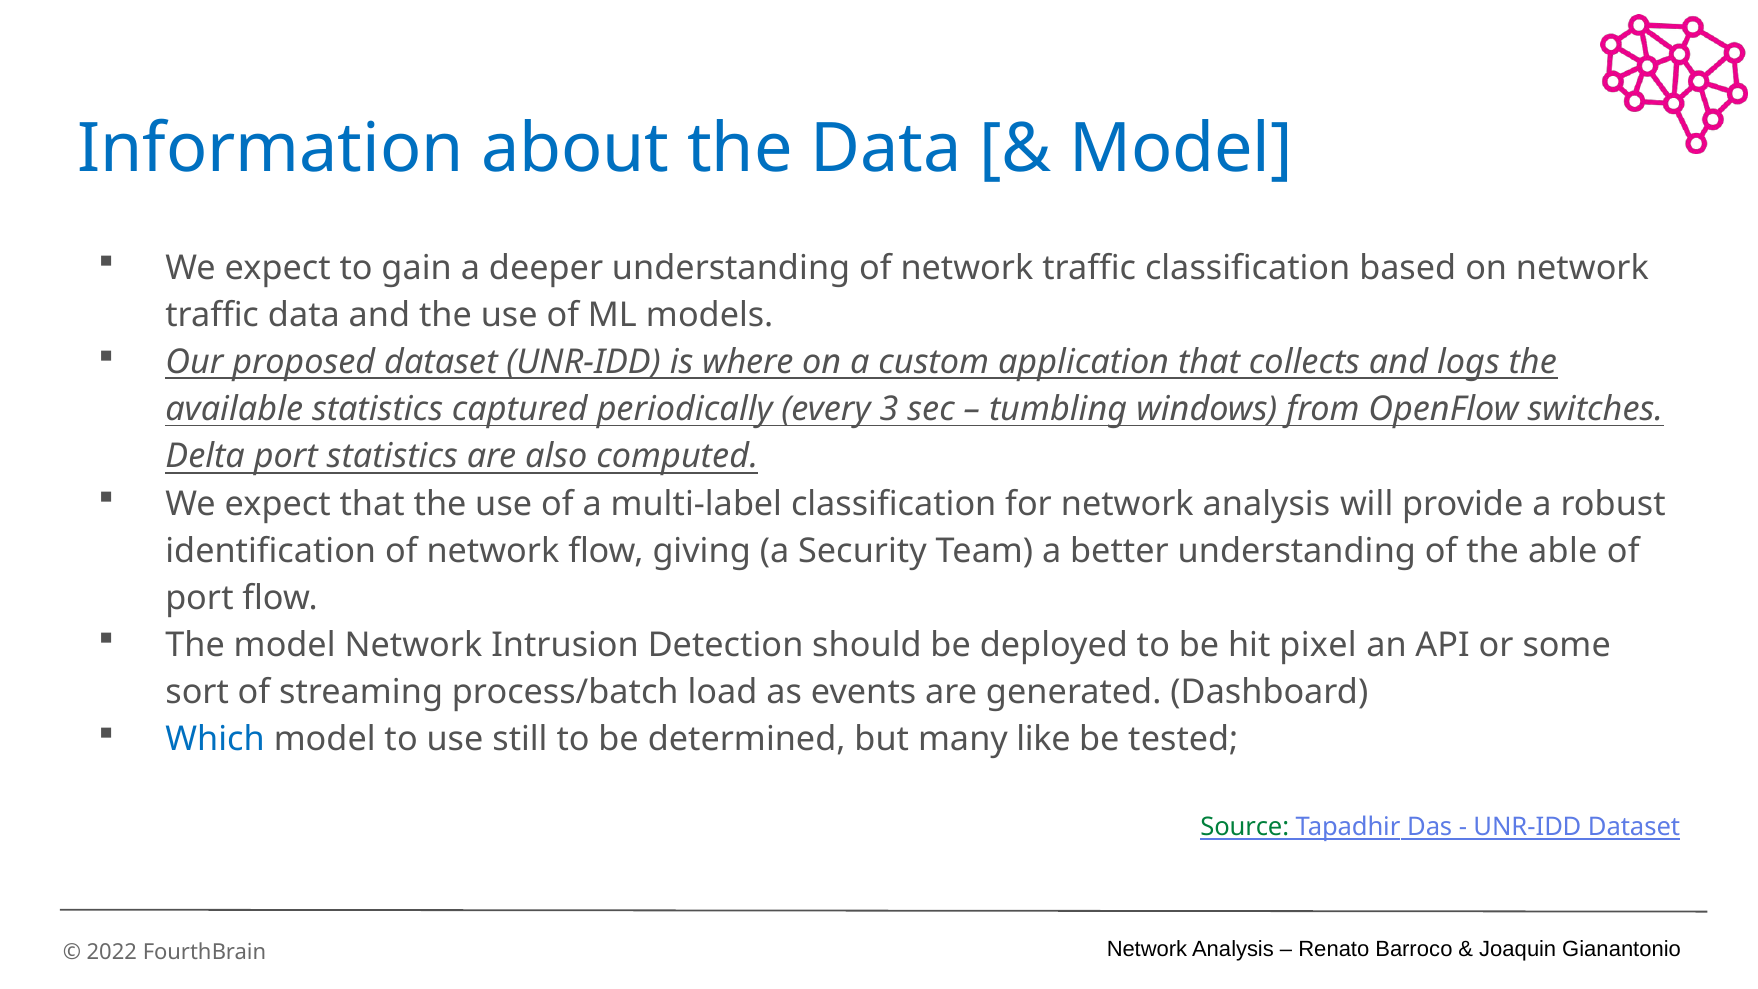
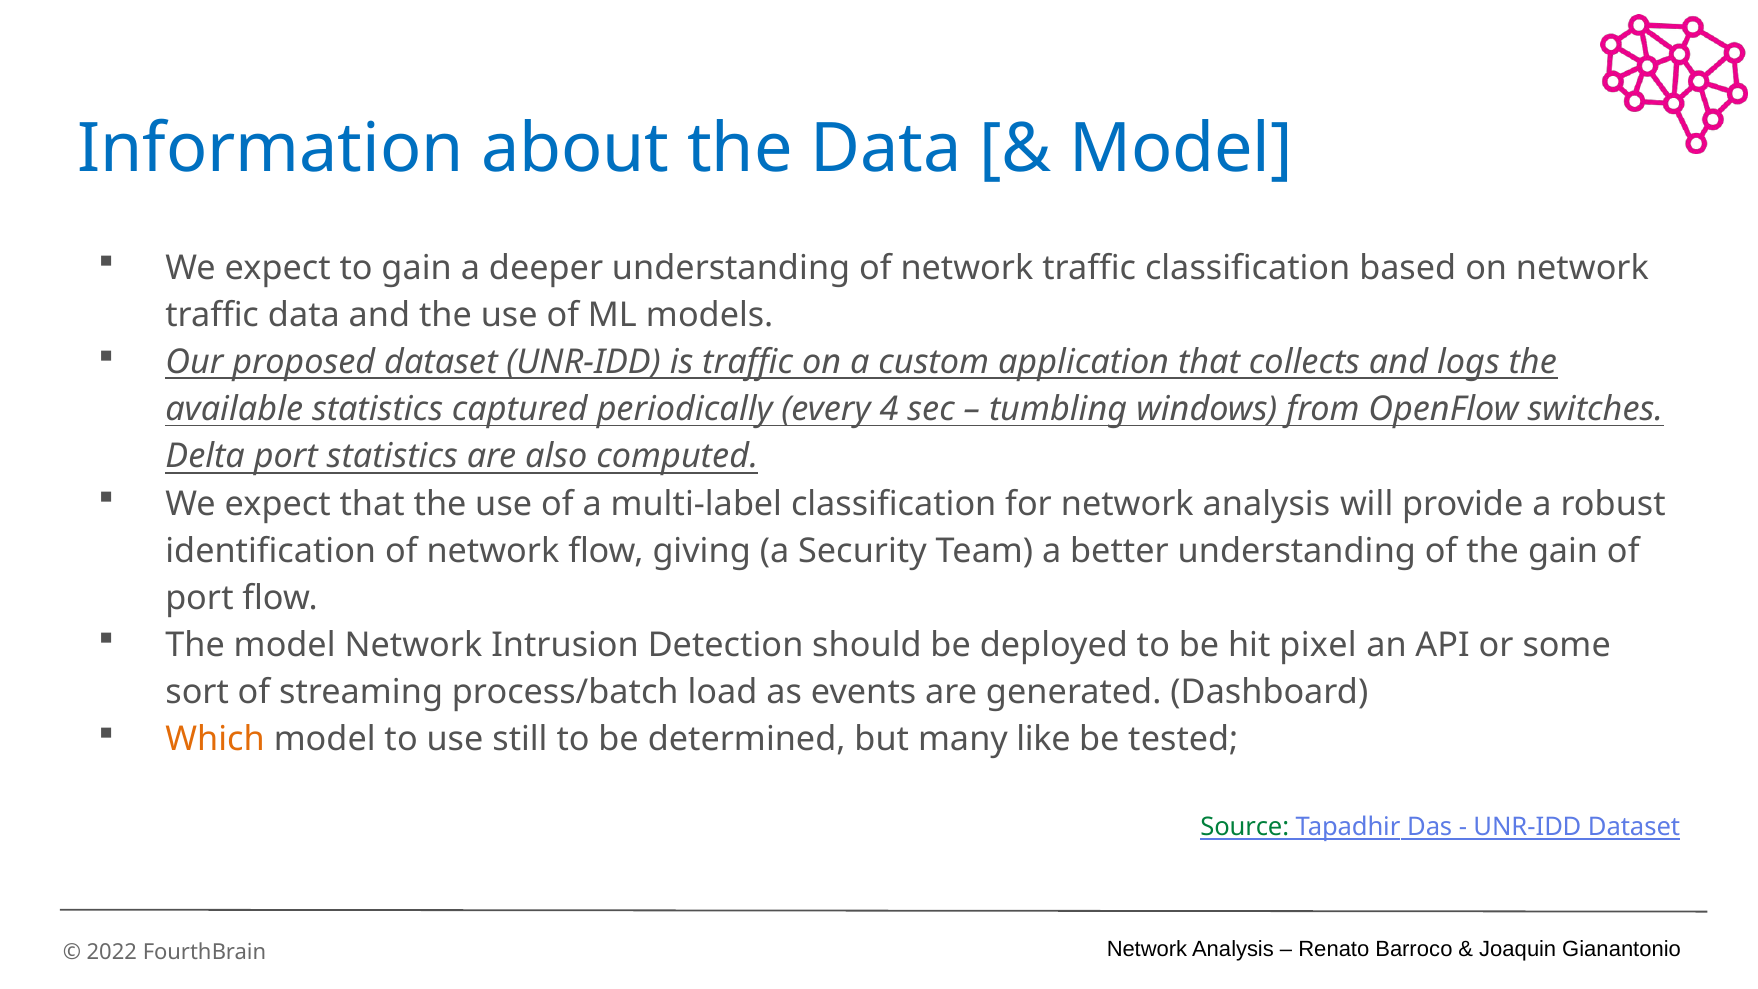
is where: where -> traffic (748, 362)
3: 3 -> 4 (889, 410)
the able: able -> gain (1563, 551)
Which colour: blue -> orange (215, 739)
